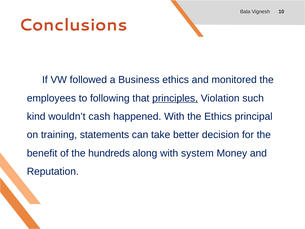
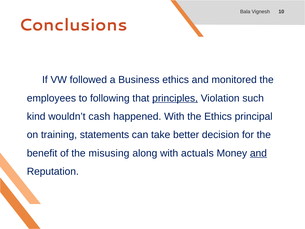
hundreds: hundreds -> misusing (109, 153)
system: system -> actuals (197, 153)
and underline: none -> present (258, 153)
